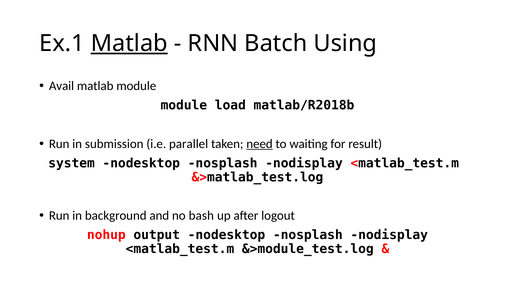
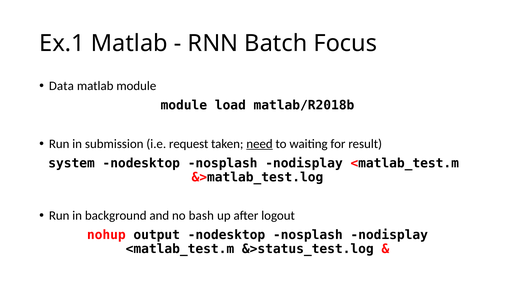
Matlab underline: present -> none (129, 43)
Using: Using -> Focus (345, 43)
Avail: Avail -> Data (61, 86)
parallel: parallel -> request (189, 144)
&>module_test.log: &>module_test.log -> &>status_test.log (308, 249)
